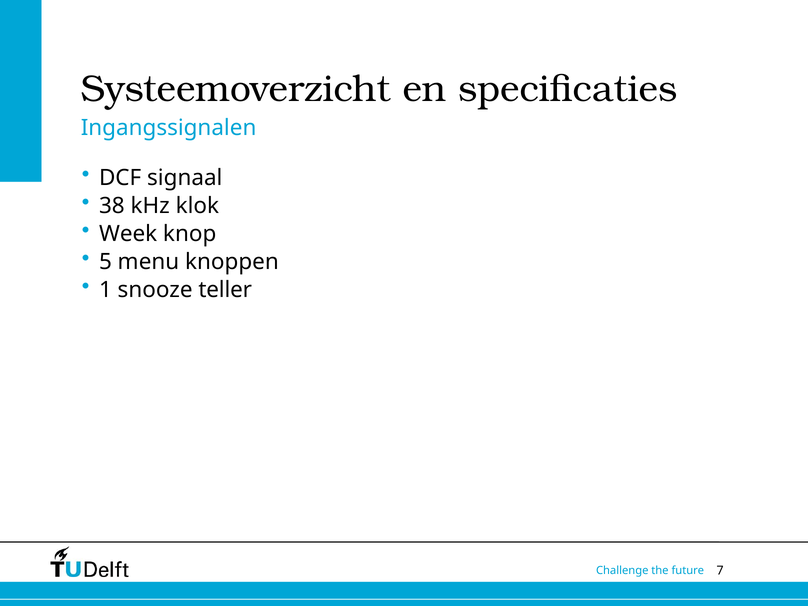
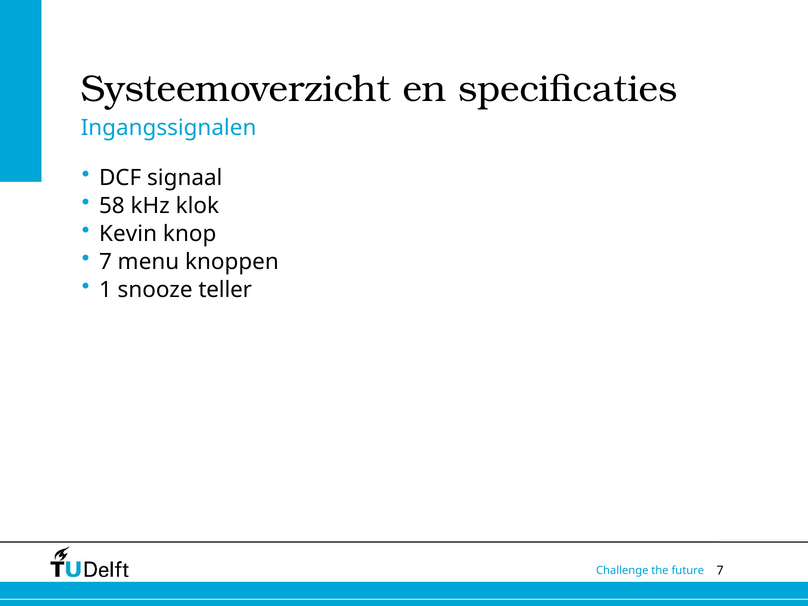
38: 38 -> 58 (112, 206)
Week: Week -> Kevin (128, 234)
5: 5 -> 7 (105, 262)
